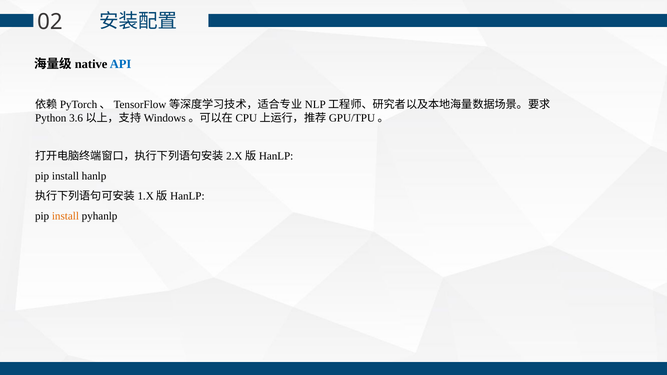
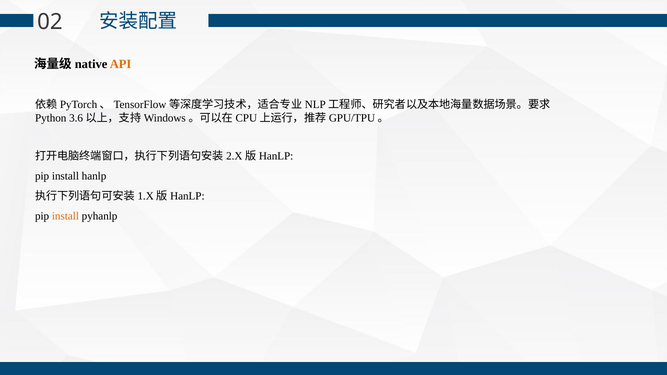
API colour: blue -> orange (121, 64)
